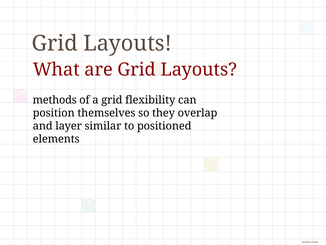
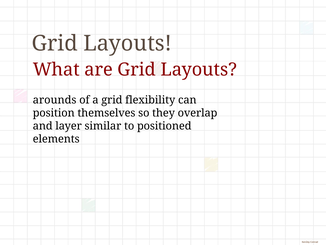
methods: methods -> arounds (55, 100)
